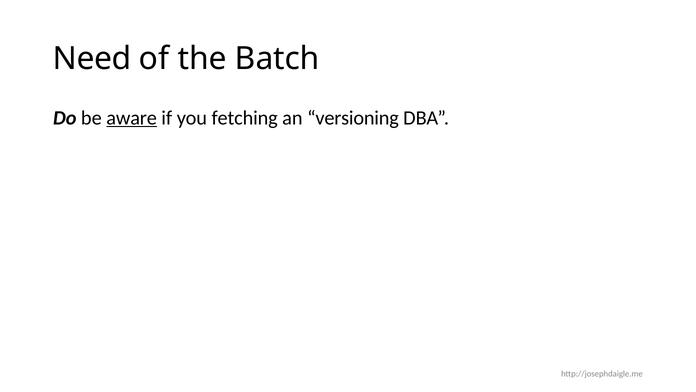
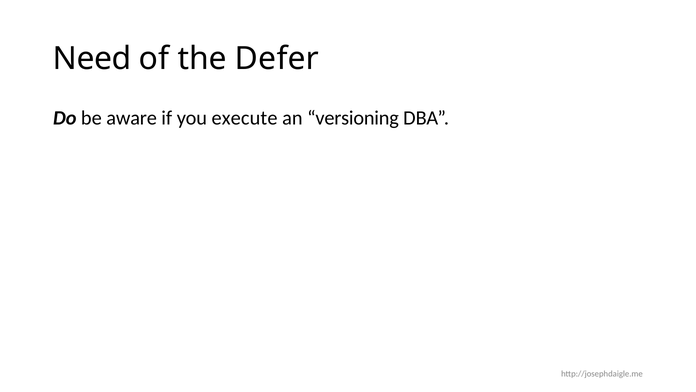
Batch: Batch -> Defer (277, 58)
aware underline: present -> none (132, 118)
fetching: fetching -> execute (244, 118)
